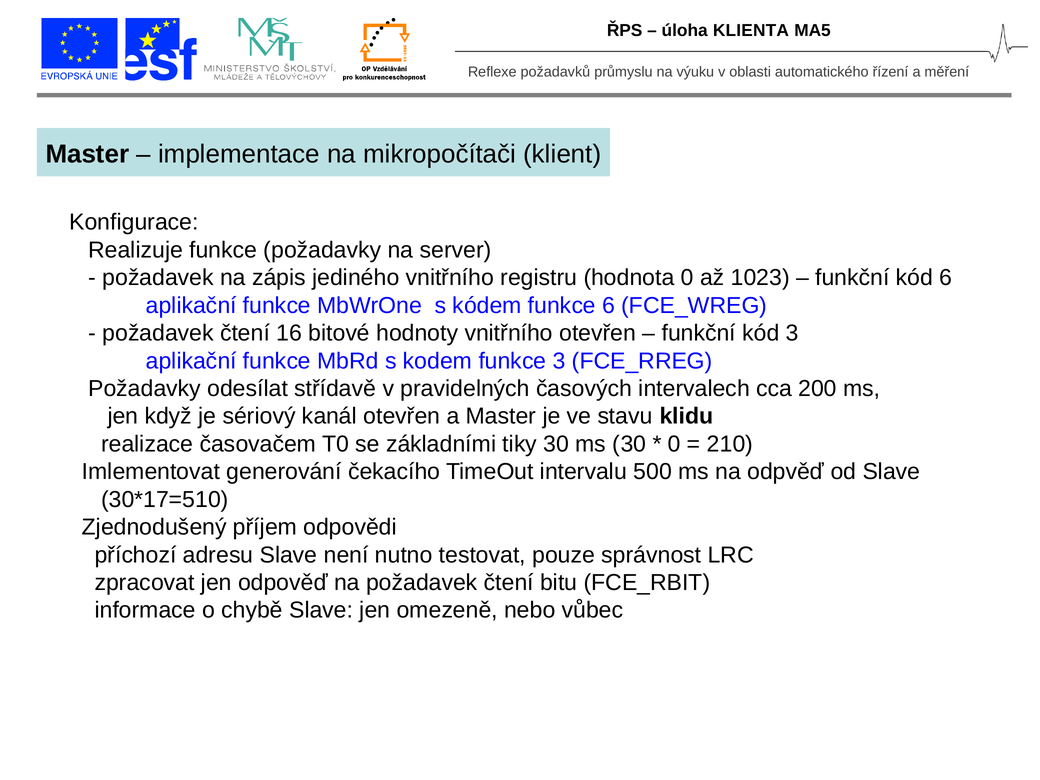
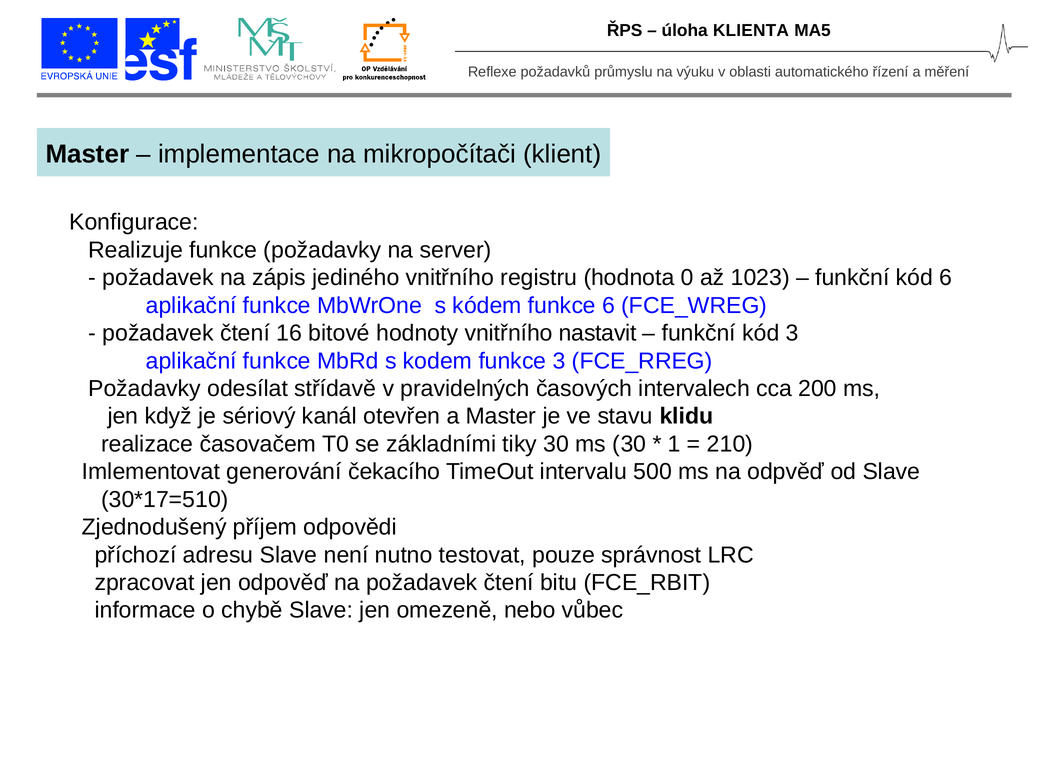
vnitřního otevřen: otevřen -> nastavit (598, 333)
0: 0 -> 1 (674, 444)
